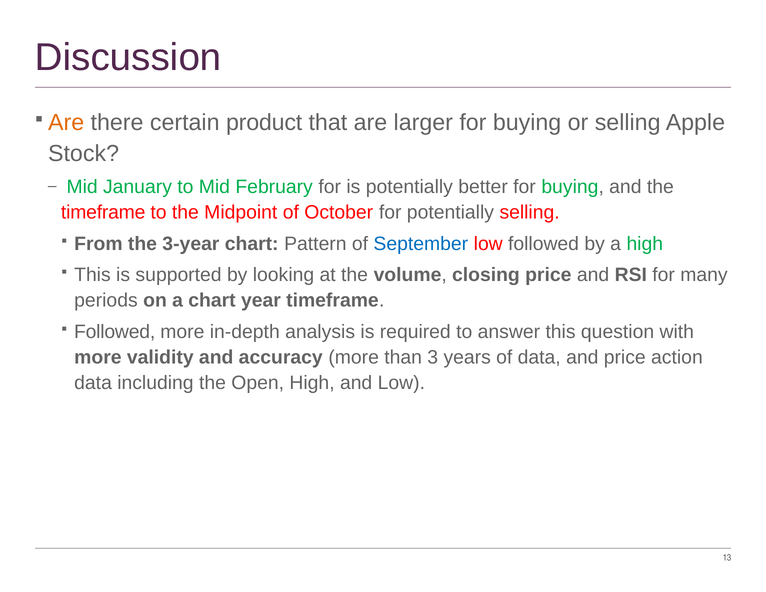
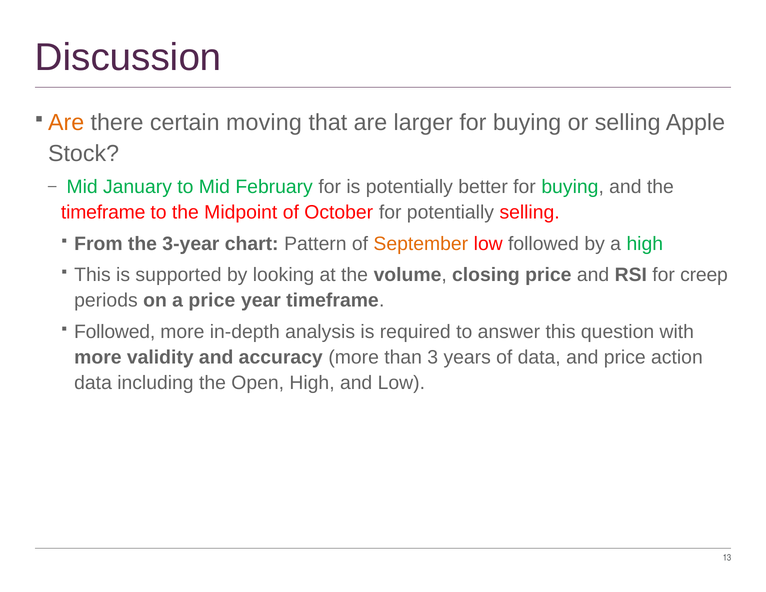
product: product -> moving (264, 123)
September colour: blue -> orange (421, 244)
many: many -> creep (704, 275)
a chart: chart -> price (212, 301)
